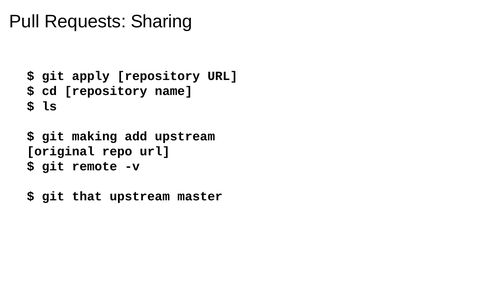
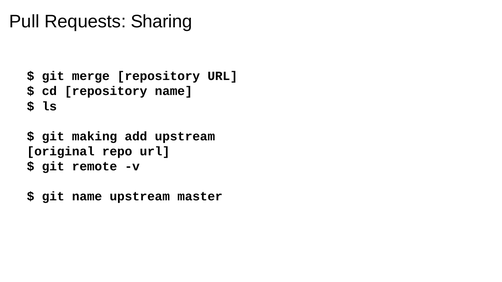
apply: apply -> merge (91, 76)
git that: that -> name (87, 197)
